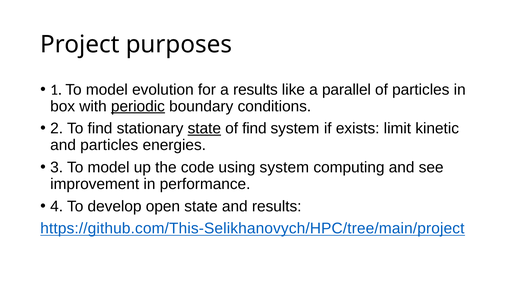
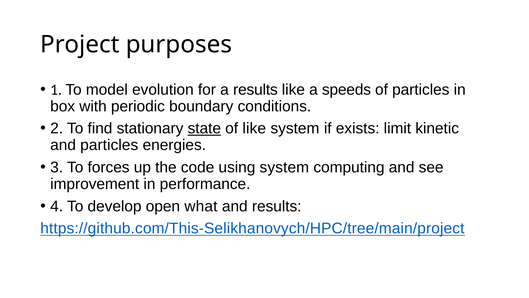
parallel: parallel -> speeds (346, 89)
periodic underline: present -> none (138, 106)
of find: find -> like (254, 128)
3 To model: model -> forces (109, 167)
open state: state -> what (201, 206)
